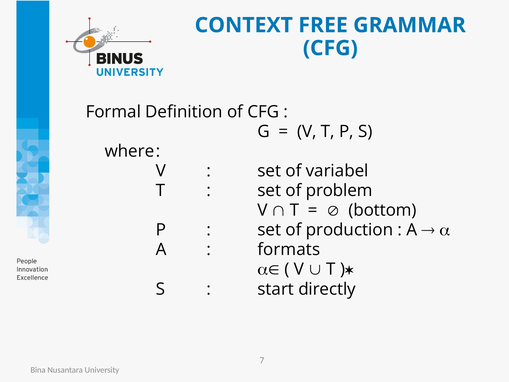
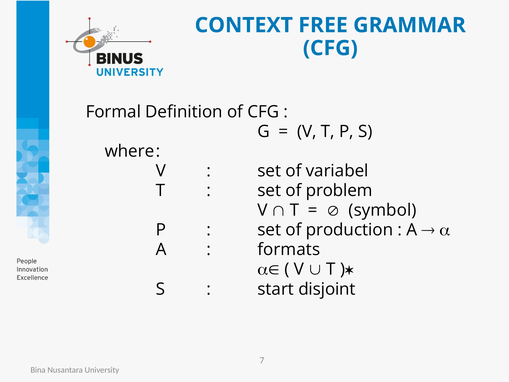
bottom: bottom -> symbol (383, 210)
directly: directly -> disjoint (327, 289)
